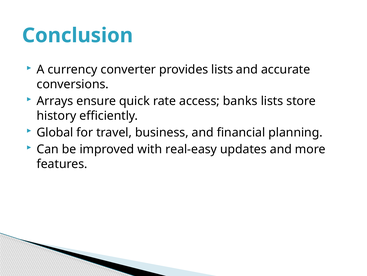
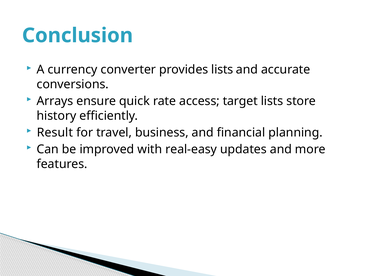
banks: banks -> target (240, 101)
Global: Global -> Result (55, 132)
